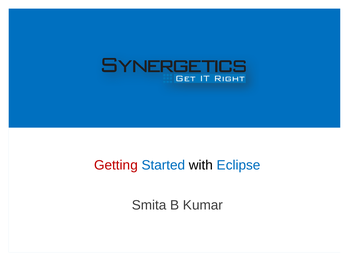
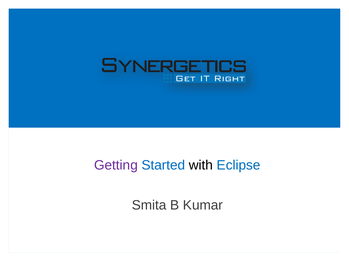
Getting colour: red -> purple (116, 166)
